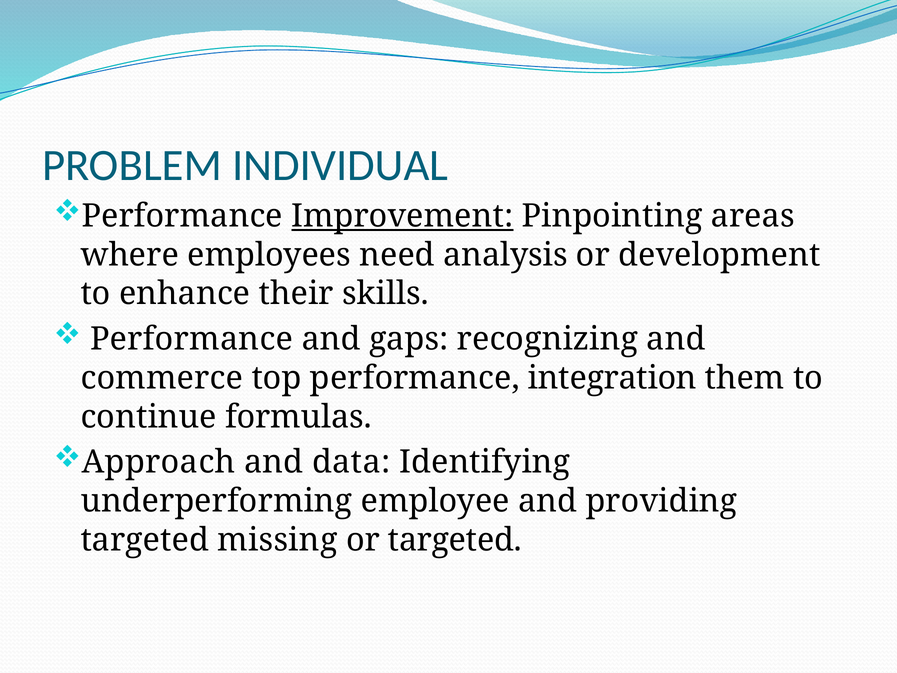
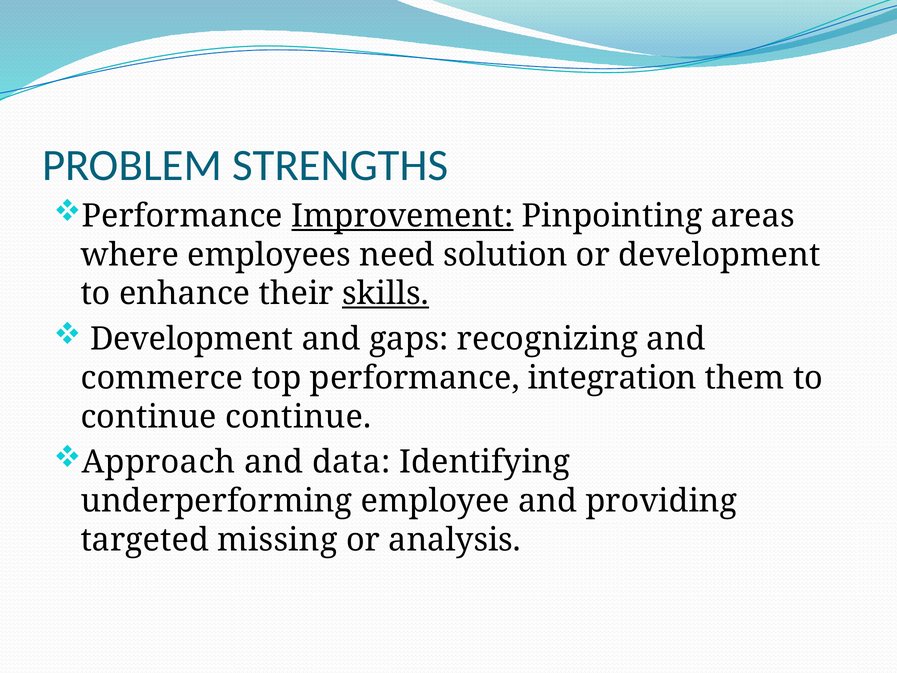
INDIVIDUAL: INDIVIDUAL -> STRENGTHS (340, 165)
analysis: analysis -> solution (505, 255)
skills underline: none -> present (385, 294)
Performance: Performance -> Development (192, 339)
continue formulas: formulas -> continue (298, 417)
or targeted: targeted -> analysis (455, 540)
